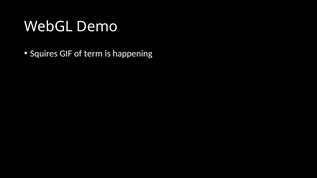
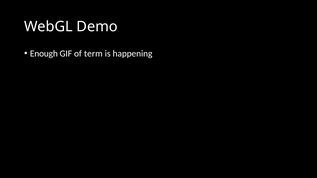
Squires: Squires -> Enough (44, 54)
